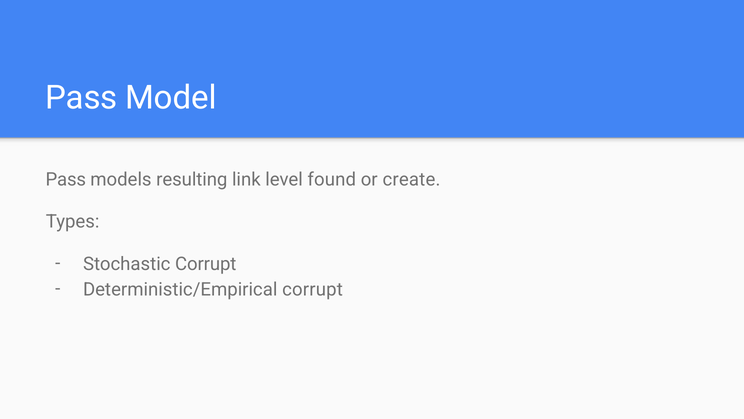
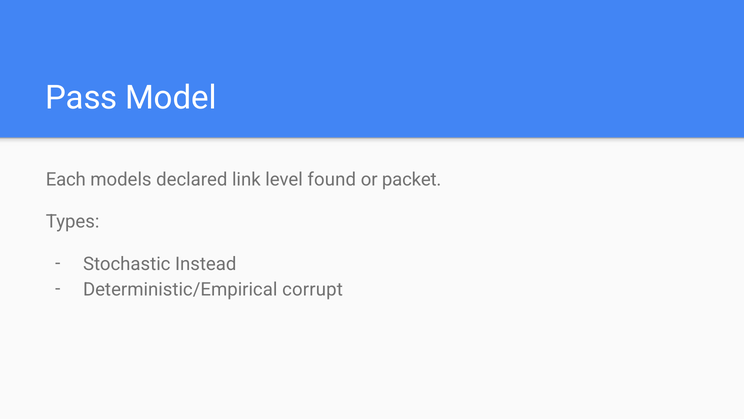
Pass: Pass -> Each (66, 179)
resulting: resulting -> declared (192, 179)
create: create -> packet (412, 179)
Stochastic Corrupt: Corrupt -> Instead (206, 264)
